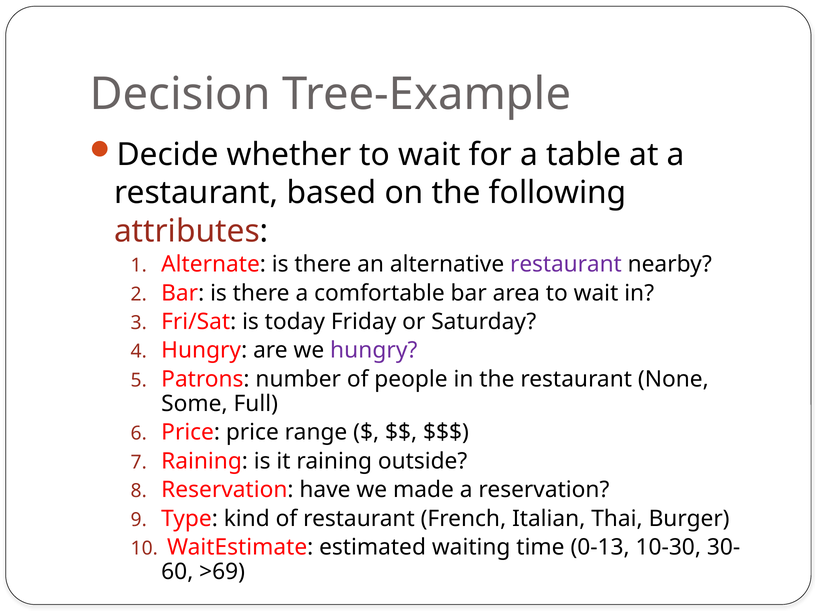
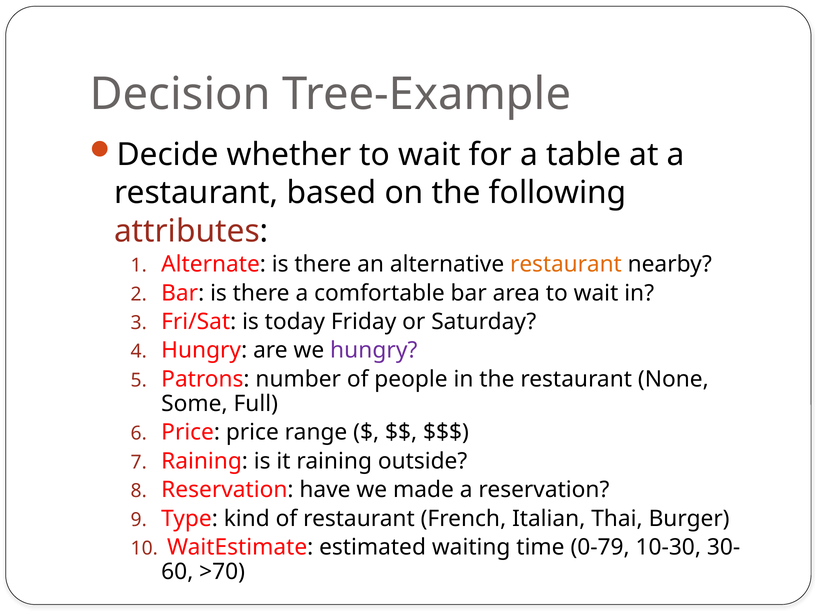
restaurant colour: purple -> orange (566, 264)
0-13: 0-13 -> 0-79 (600, 547)
>69: >69 -> >70 (222, 572)
